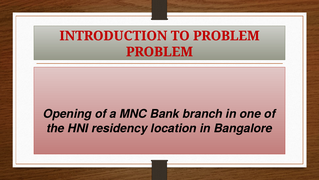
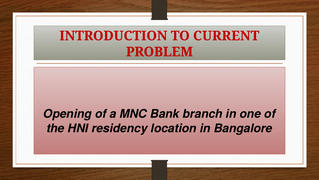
TO PROBLEM: PROBLEM -> CURRENT (226, 36)
